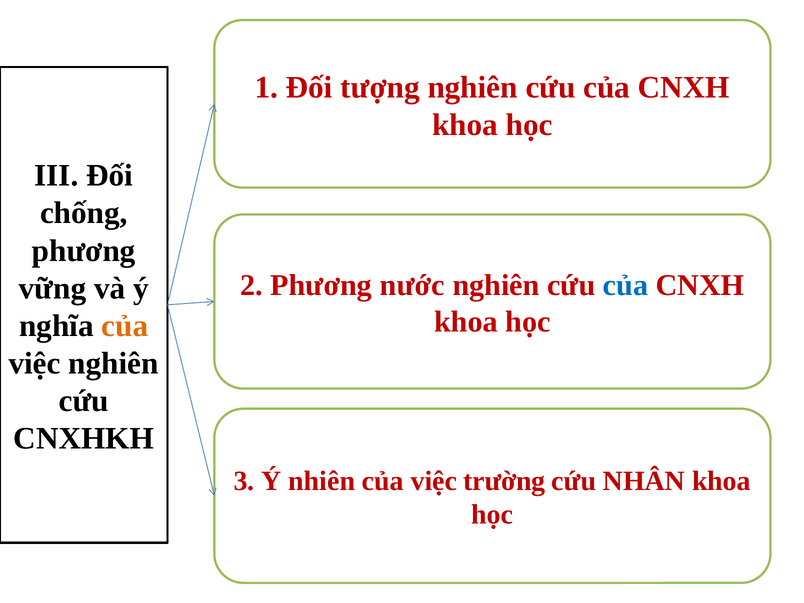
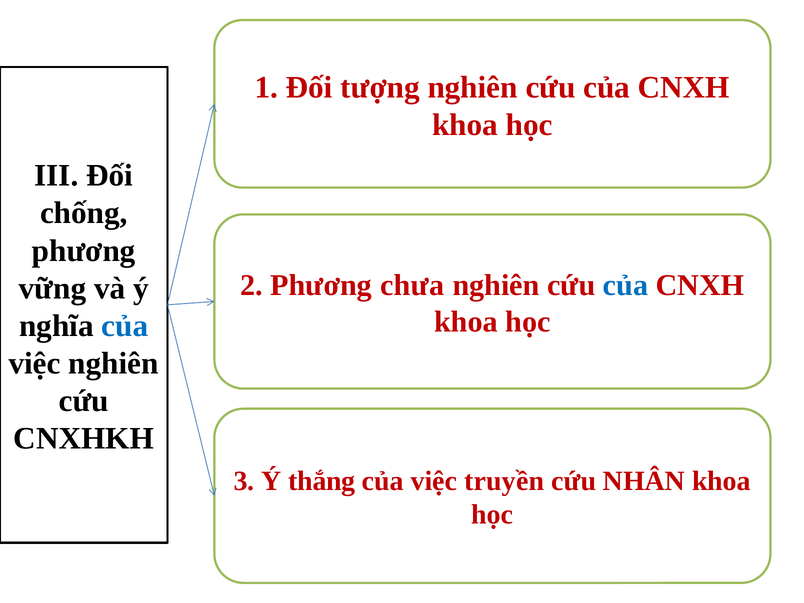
nước: nước -> chưa (412, 285)
của colour: orange -> blue (125, 326)
nhiên: nhiên -> thắng (322, 481)
trường: trường -> truyền (504, 481)
